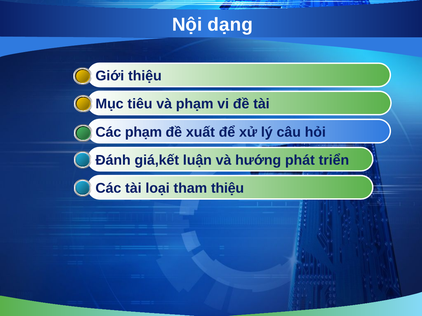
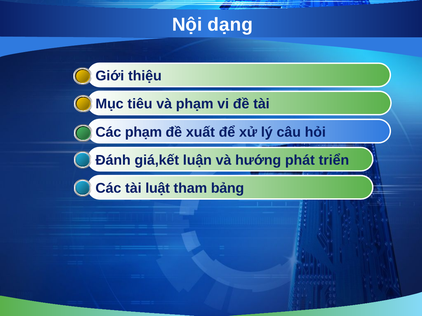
loại: loại -> luật (158, 189)
tham thiệu: thiệu -> bảng (228, 189)
